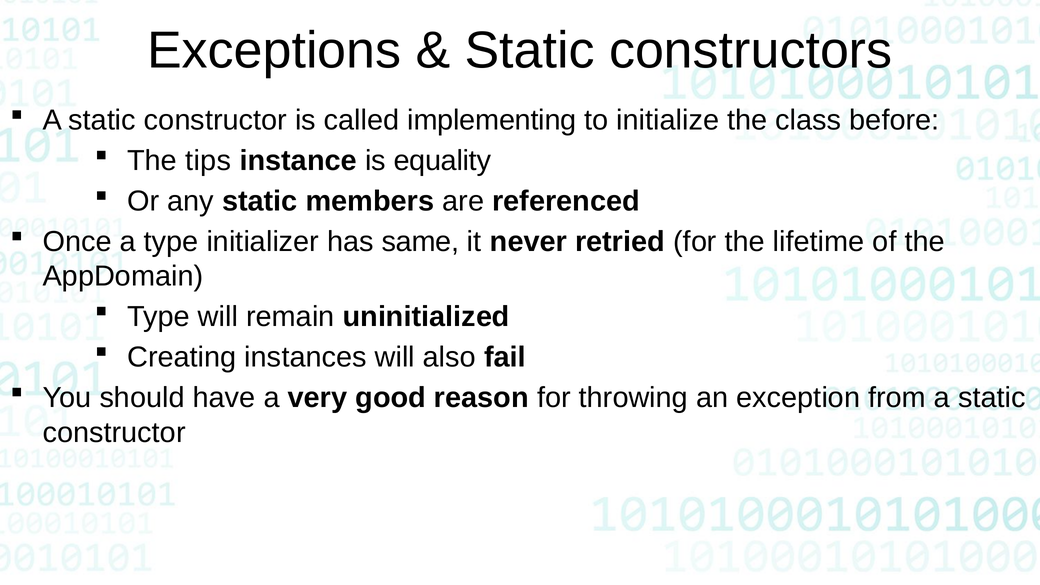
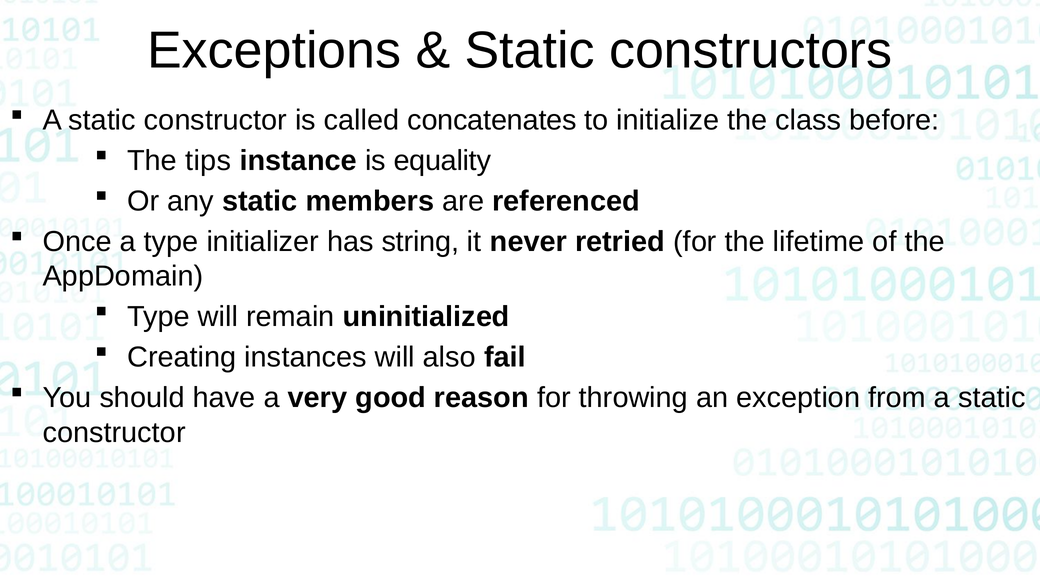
implementing: implementing -> concatenates (492, 120)
same: same -> string (420, 242)
